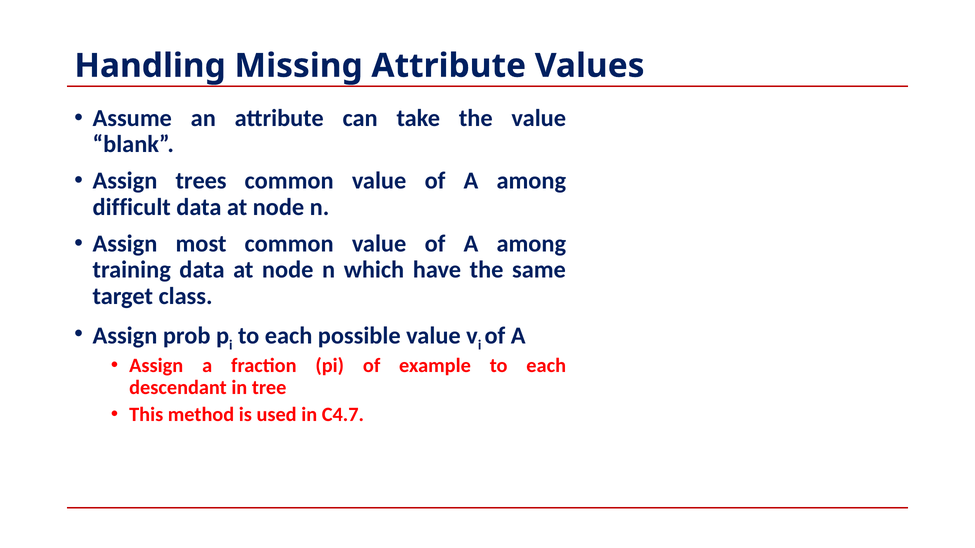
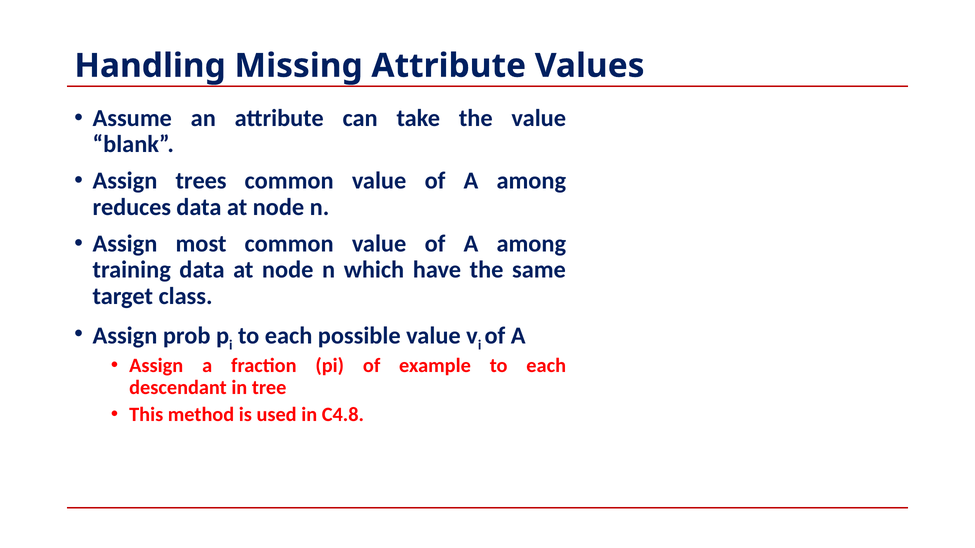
difficult: difficult -> reduces (132, 207)
C4.7: C4.7 -> C4.8 (343, 415)
